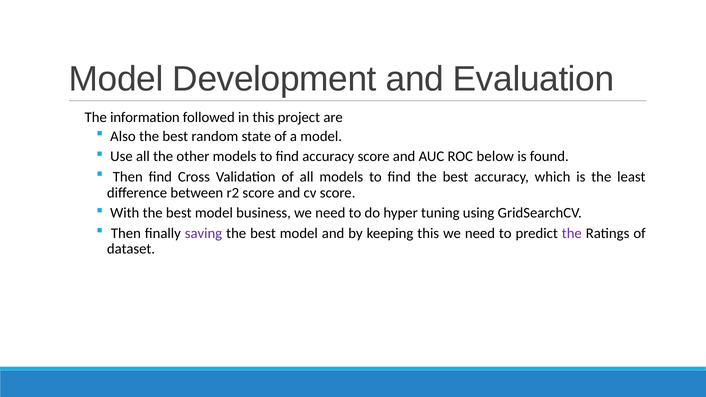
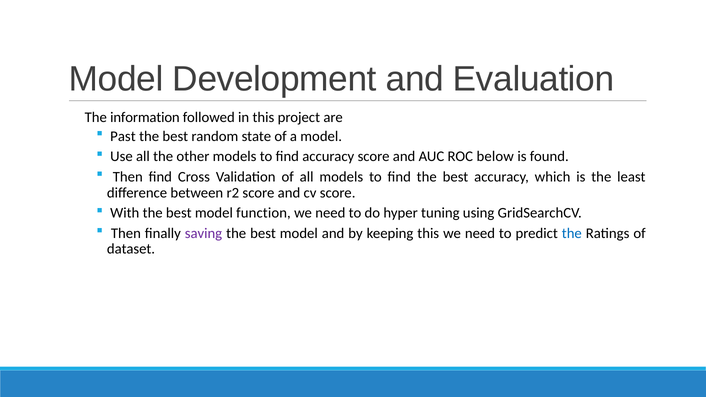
Also: Also -> Past (123, 136)
business: business -> function (264, 213)
the colour: purple -> blue (572, 233)
